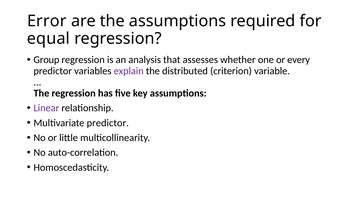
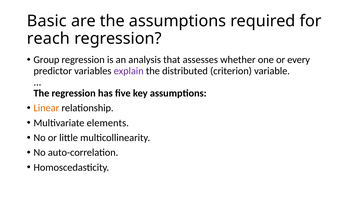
Error: Error -> Basic (47, 21)
equal: equal -> reach (48, 38)
Linear colour: purple -> orange (46, 108)
Multivariate predictor: predictor -> elements (108, 123)
